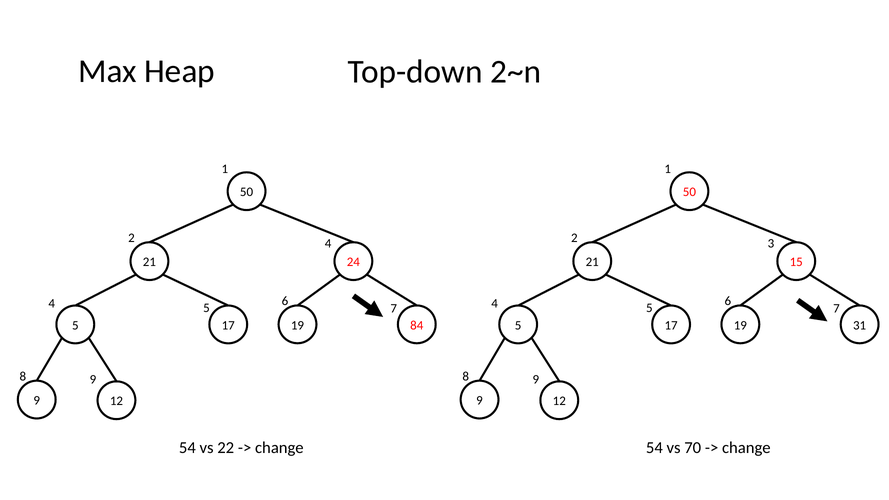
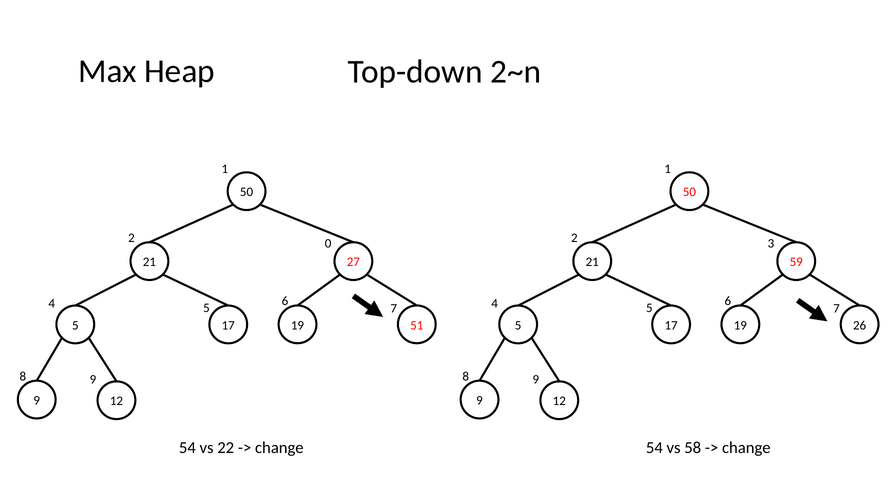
2 4: 4 -> 0 (328, 244)
24: 24 -> 27 (353, 262)
15: 15 -> 59 (796, 262)
84: 84 -> 51 (417, 325)
31: 31 -> 26 (860, 325)
70: 70 -> 58 (693, 448)
